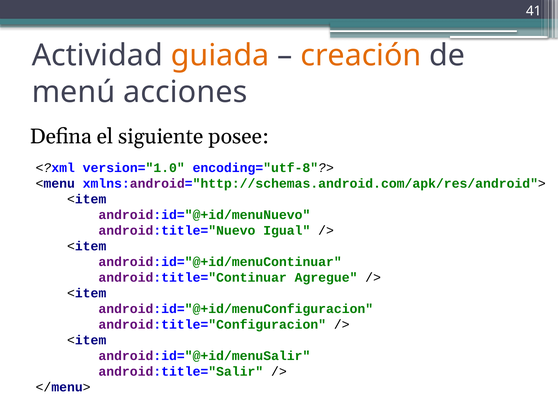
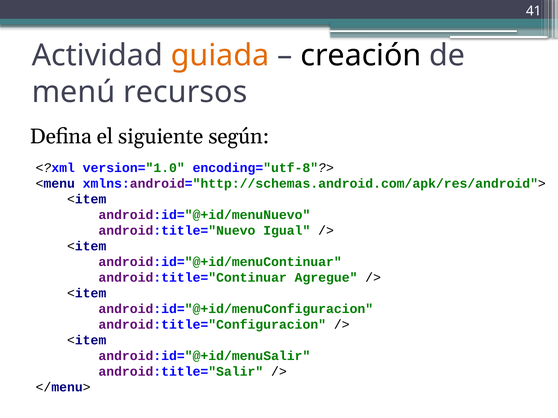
creación colour: orange -> black (361, 56)
acciones: acciones -> recursos (185, 92)
posee: posee -> según (239, 137)
